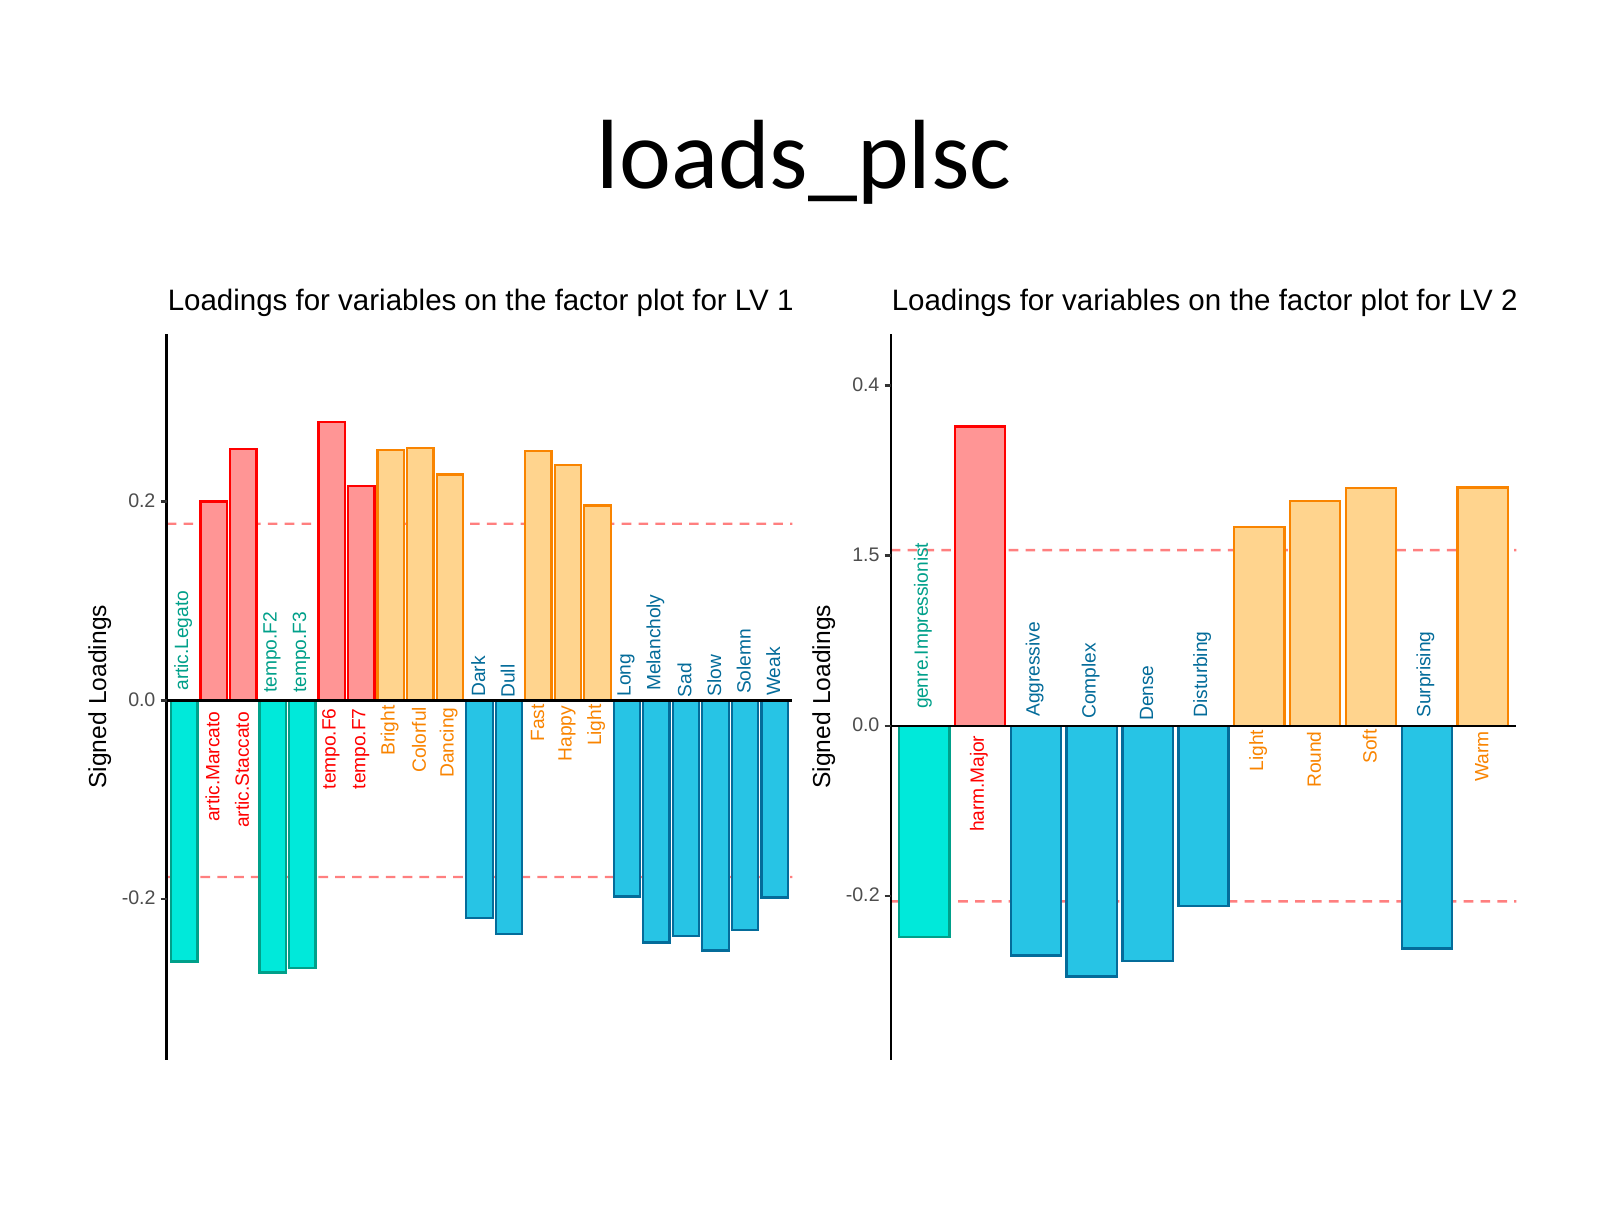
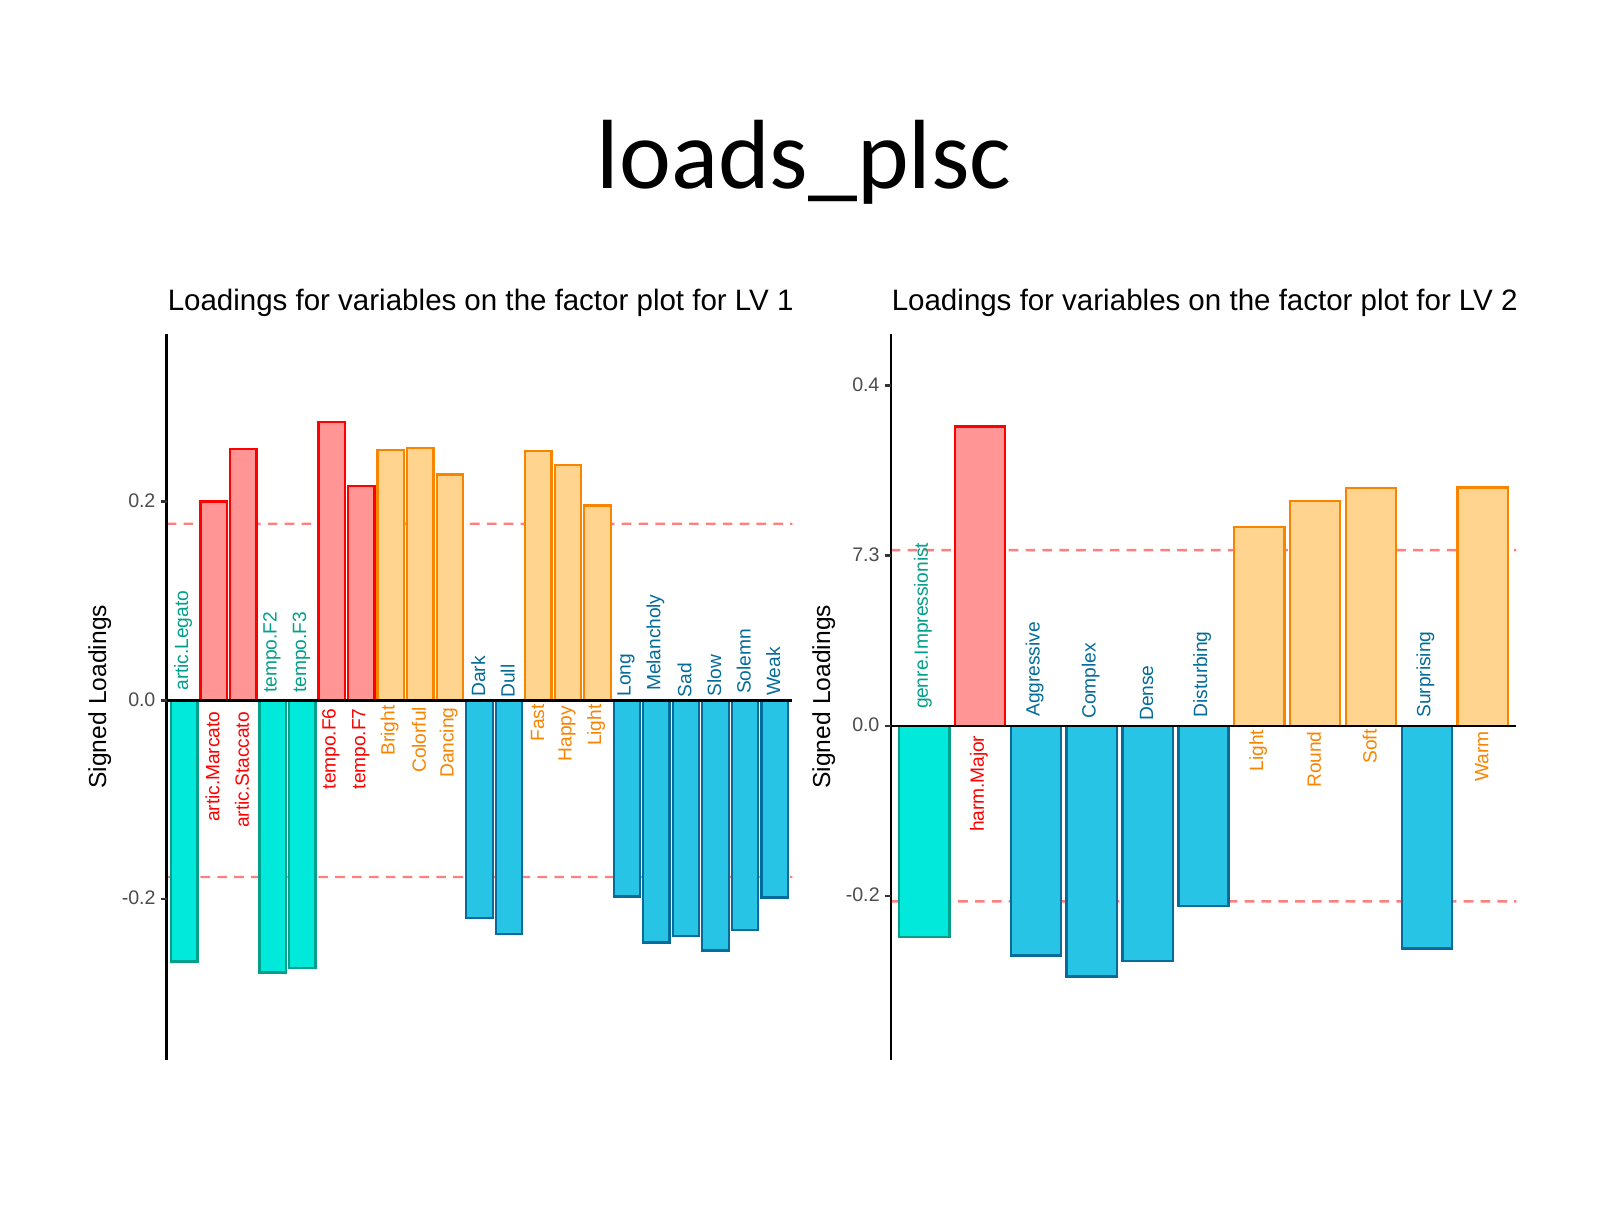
1.5: 1.5 -> 7.3 (866, 555)
